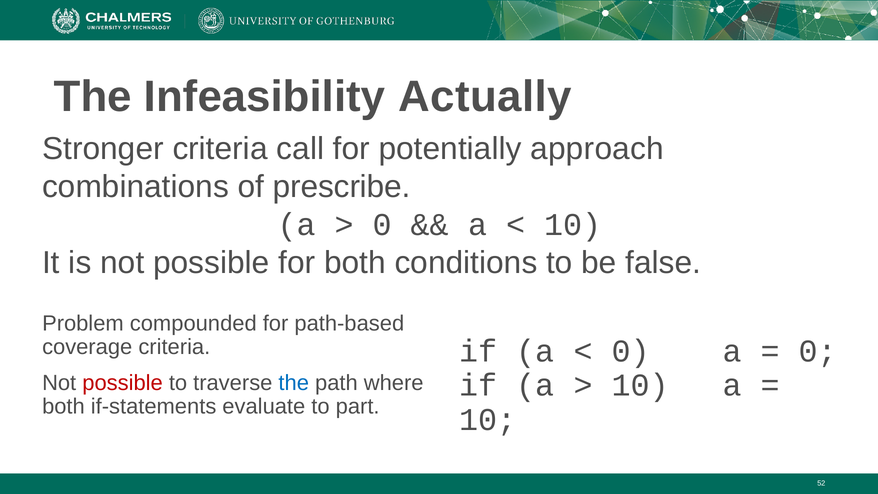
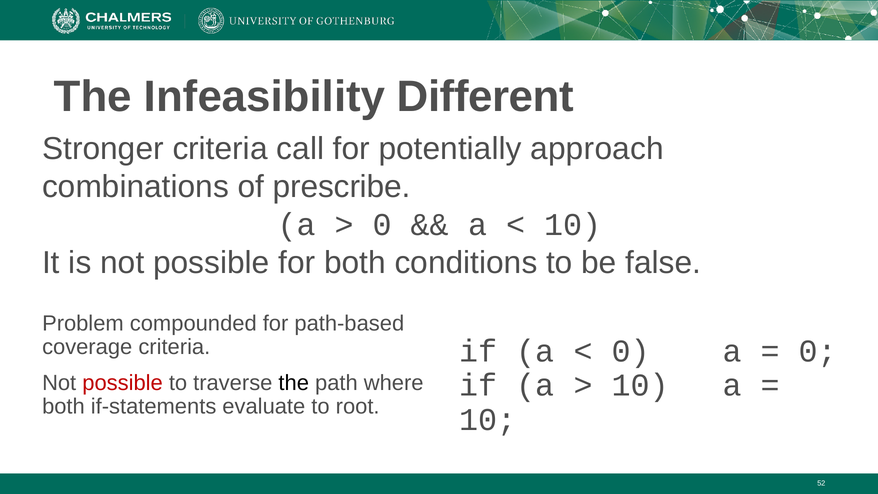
Actually: Actually -> Different (485, 97)
the colour: blue -> black (294, 383)
part: part -> root (358, 407)
